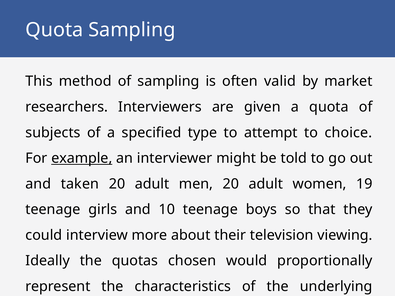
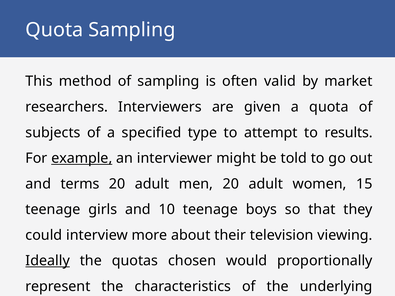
choice: choice -> results (349, 133)
taken: taken -> terms (80, 184)
19: 19 -> 15 (364, 184)
Ideally underline: none -> present (48, 261)
